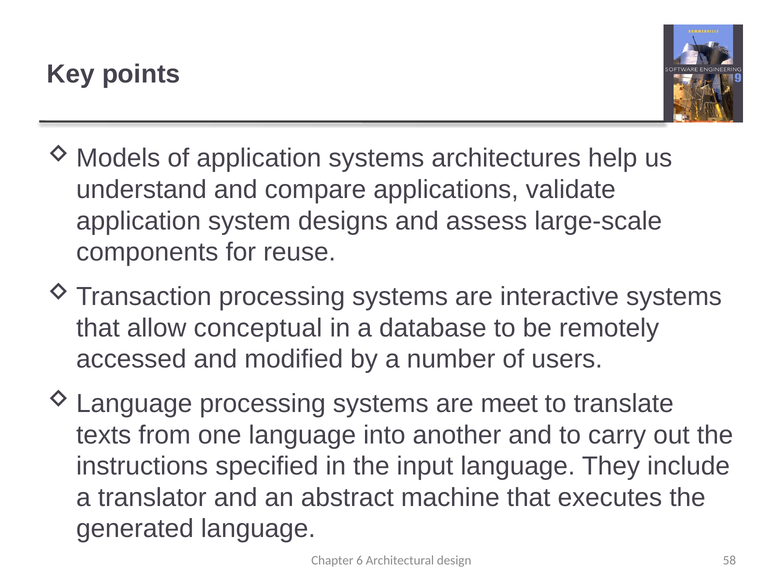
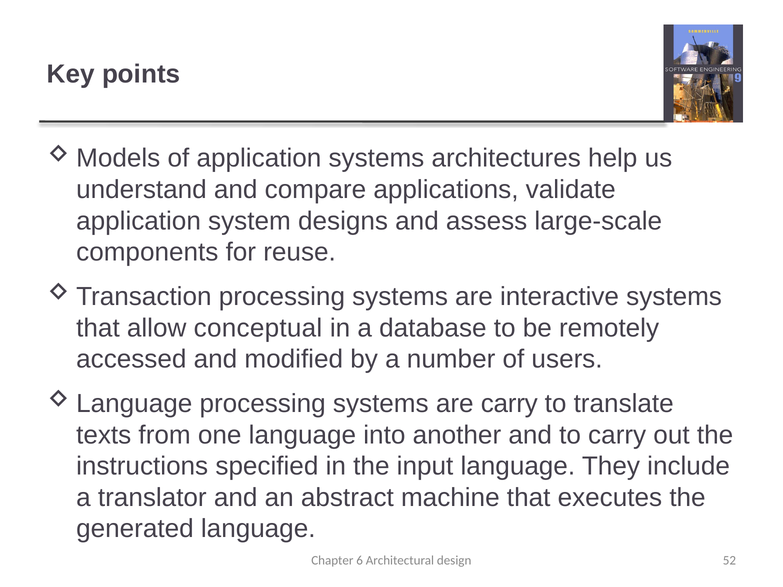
are meet: meet -> carry (509, 404)
58: 58 -> 52 (729, 561)
